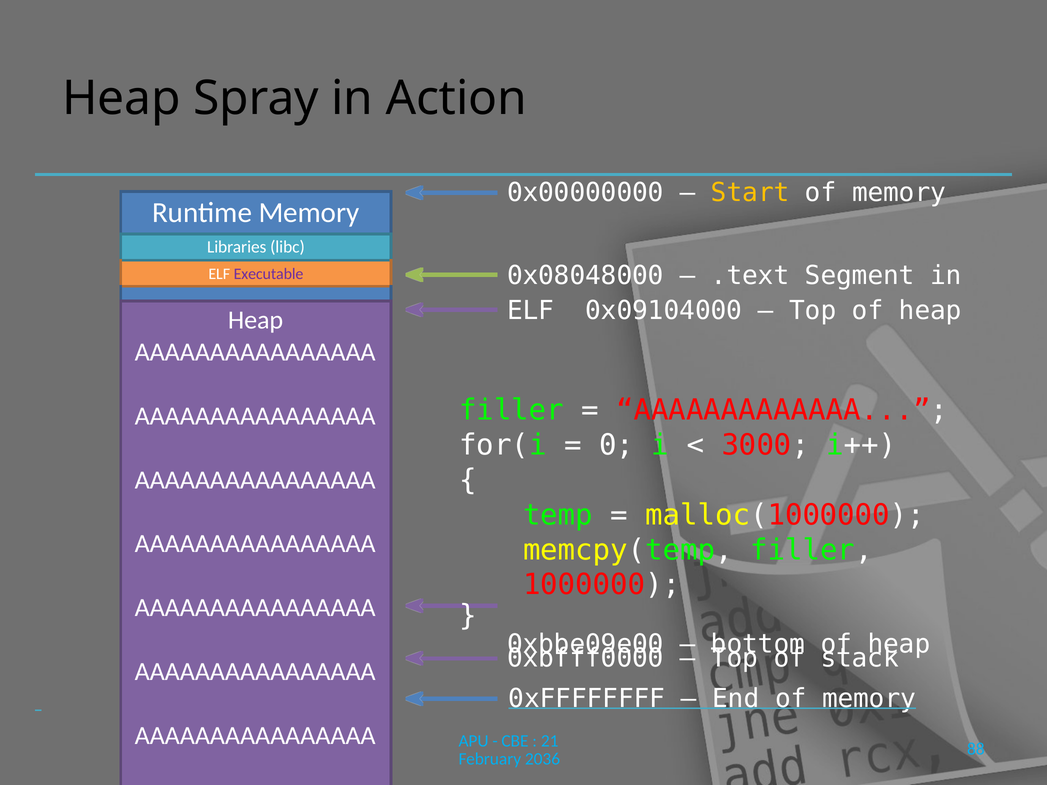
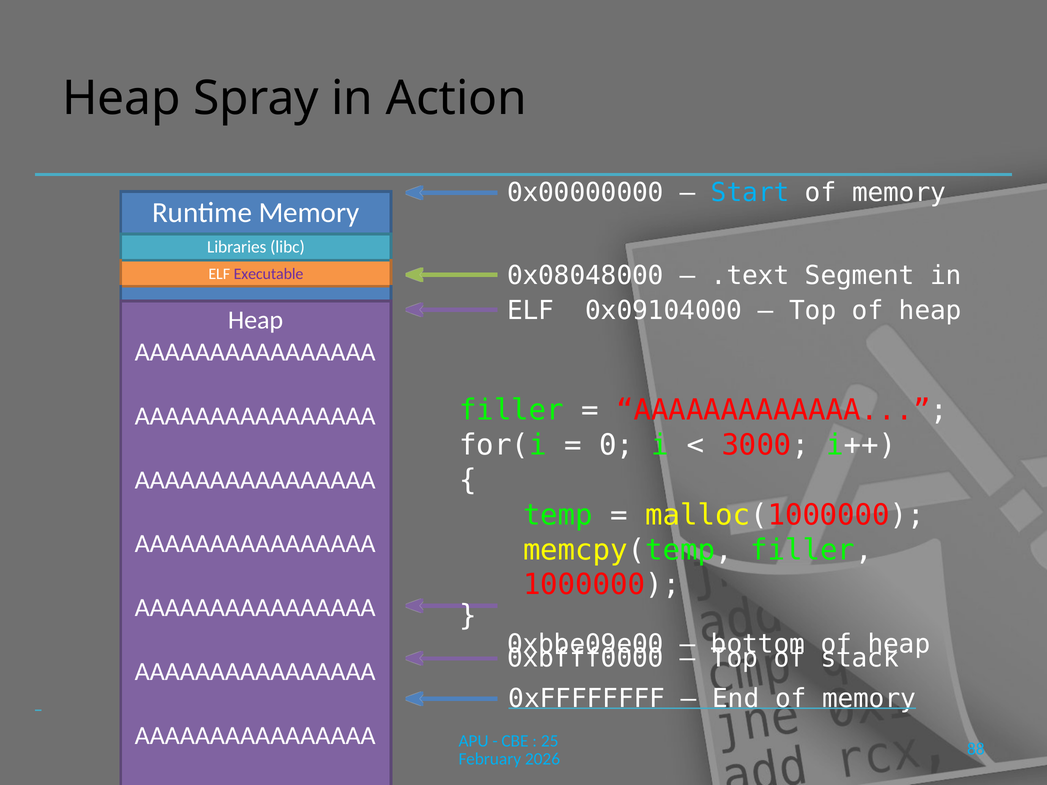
Start colour: yellow -> light blue (750, 193)
21: 21 -> 25 (550, 741)
2036: 2036 -> 2026 (543, 759)
